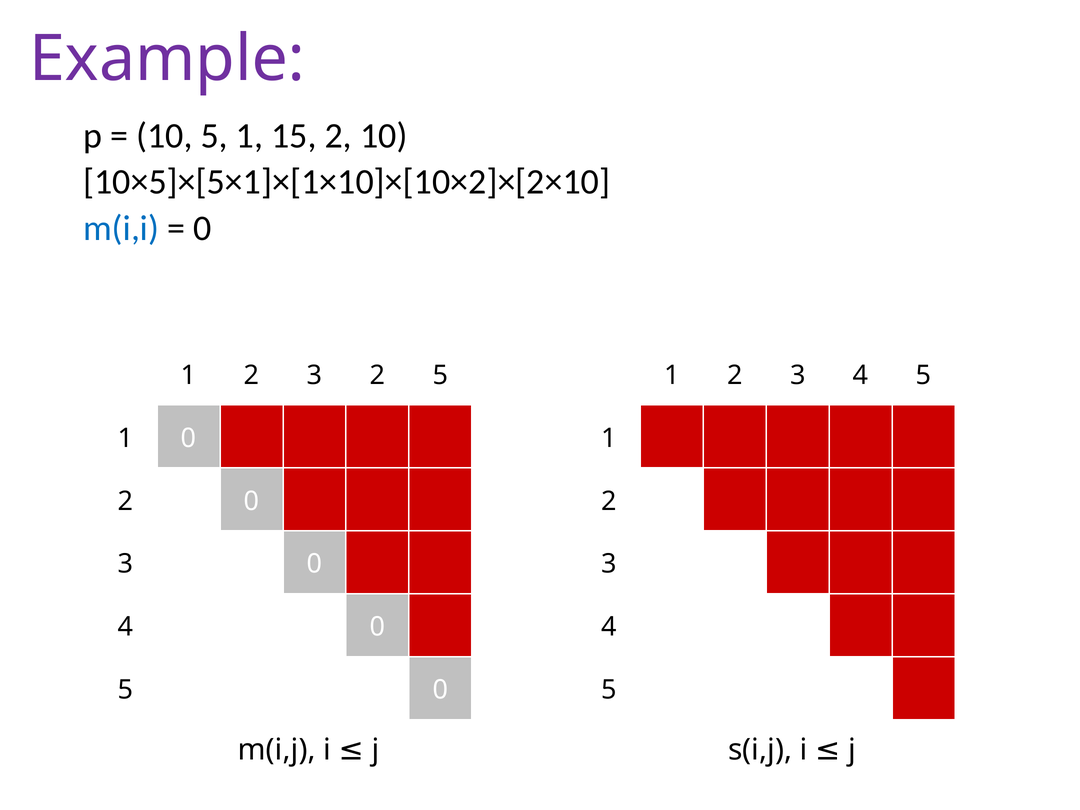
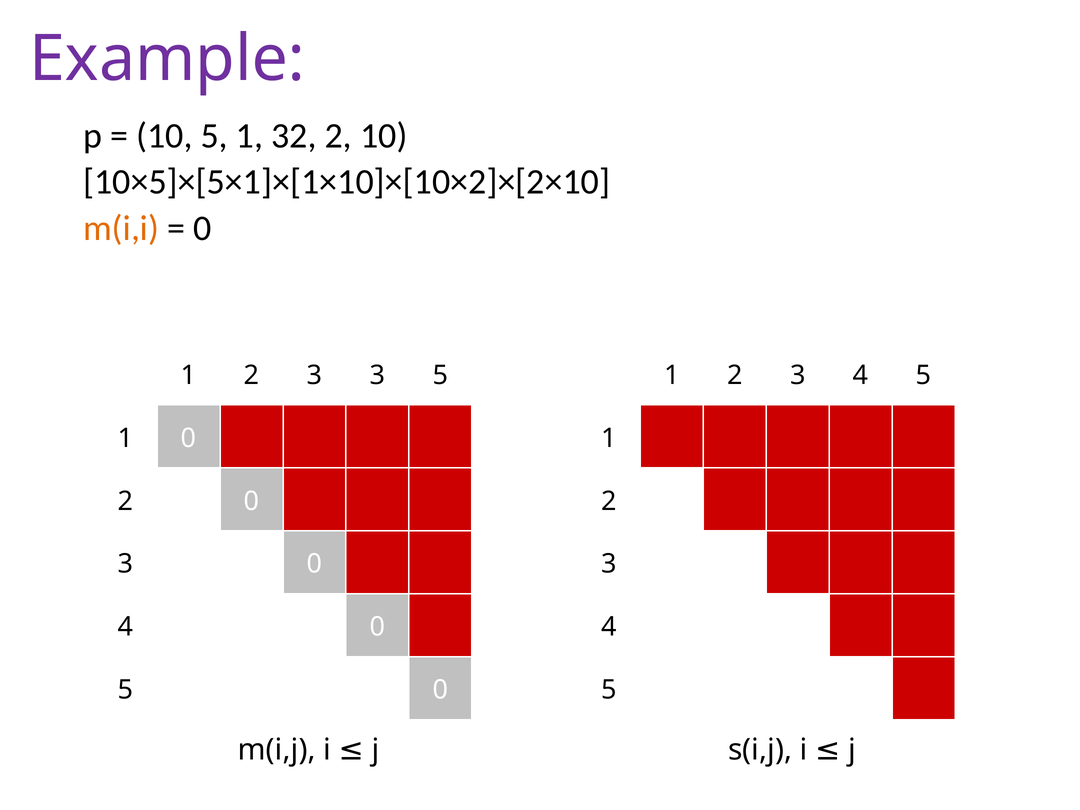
15: 15 -> 32 (294, 136)
m(i,i colour: blue -> orange (121, 228)
3 2: 2 -> 3 (377, 375)
